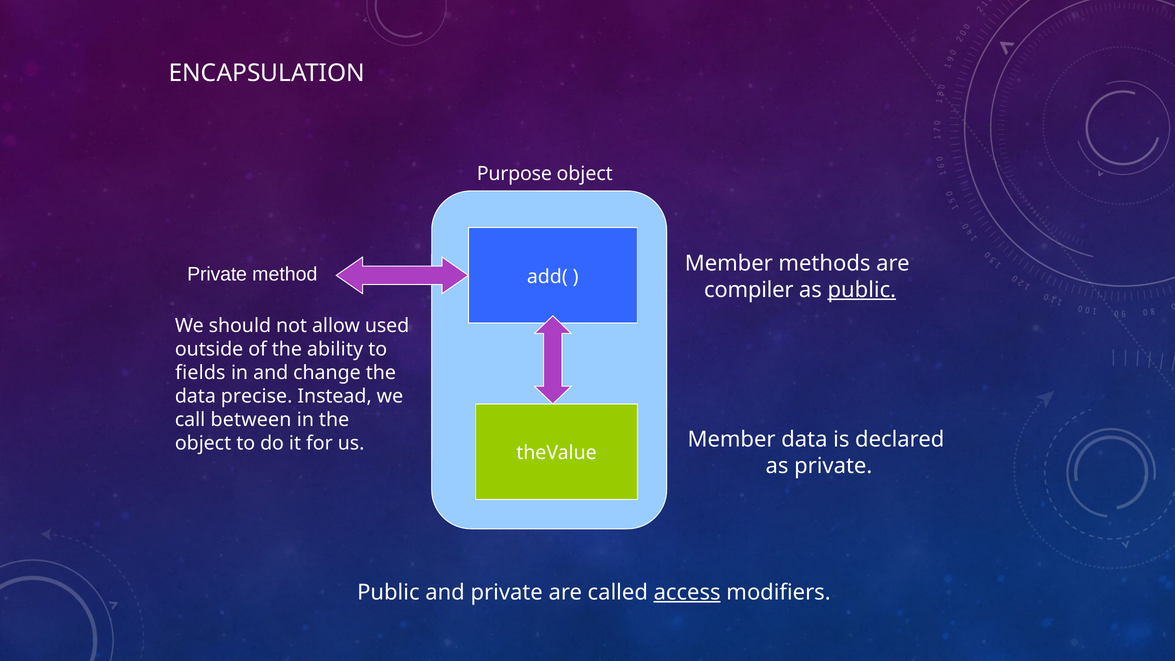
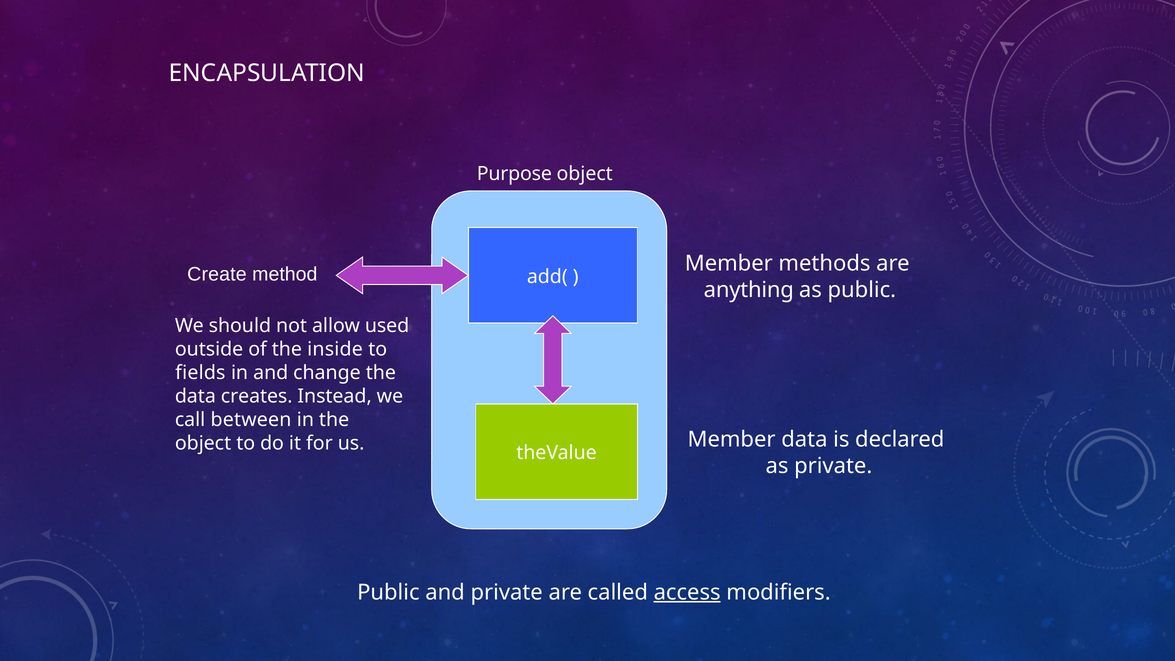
Private: Private -> Create (217, 274)
compiler: compiler -> anything (749, 290)
public underline: present -> none (862, 290)
ability: ability -> inside (335, 349)
precise: precise -> creates (257, 396)
